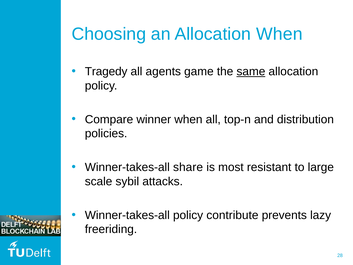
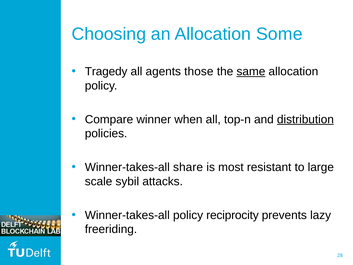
Allocation When: When -> Some (279, 34)
game: game -> those (199, 71)
distribution underline: none -> present (305, 119)
contribute: contribute -> reciprocity (232, 215)
